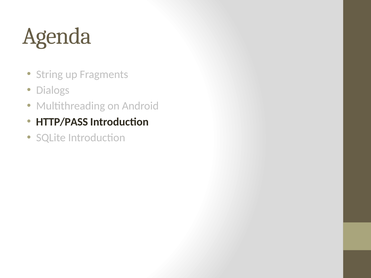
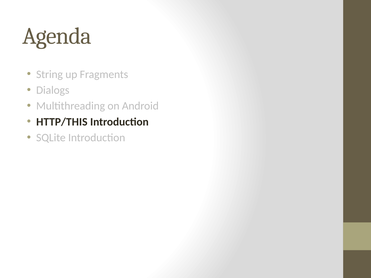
HTTP/PASS: HTTP/PASS -> HTTP/THIS (62, 122)
